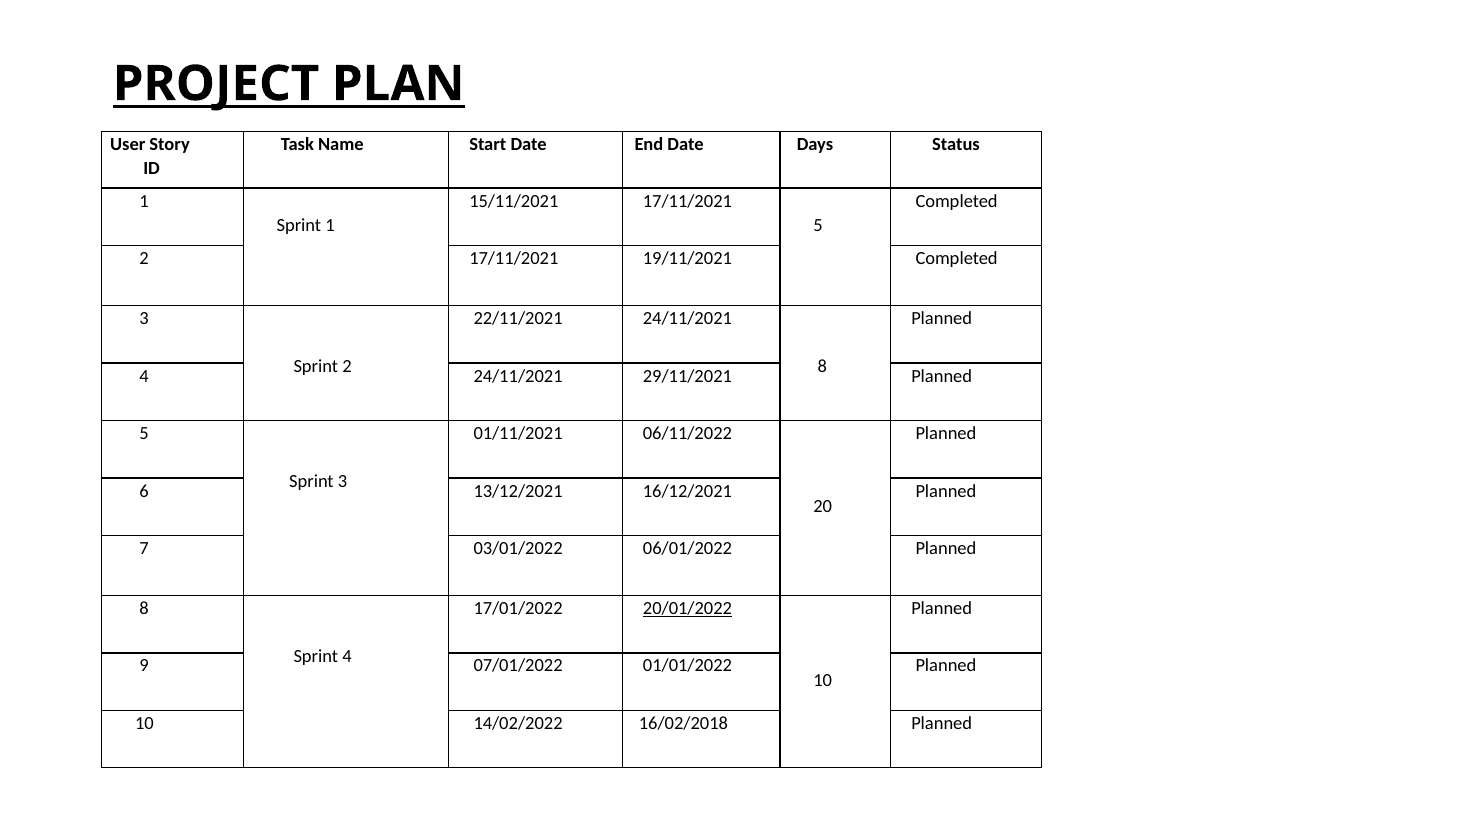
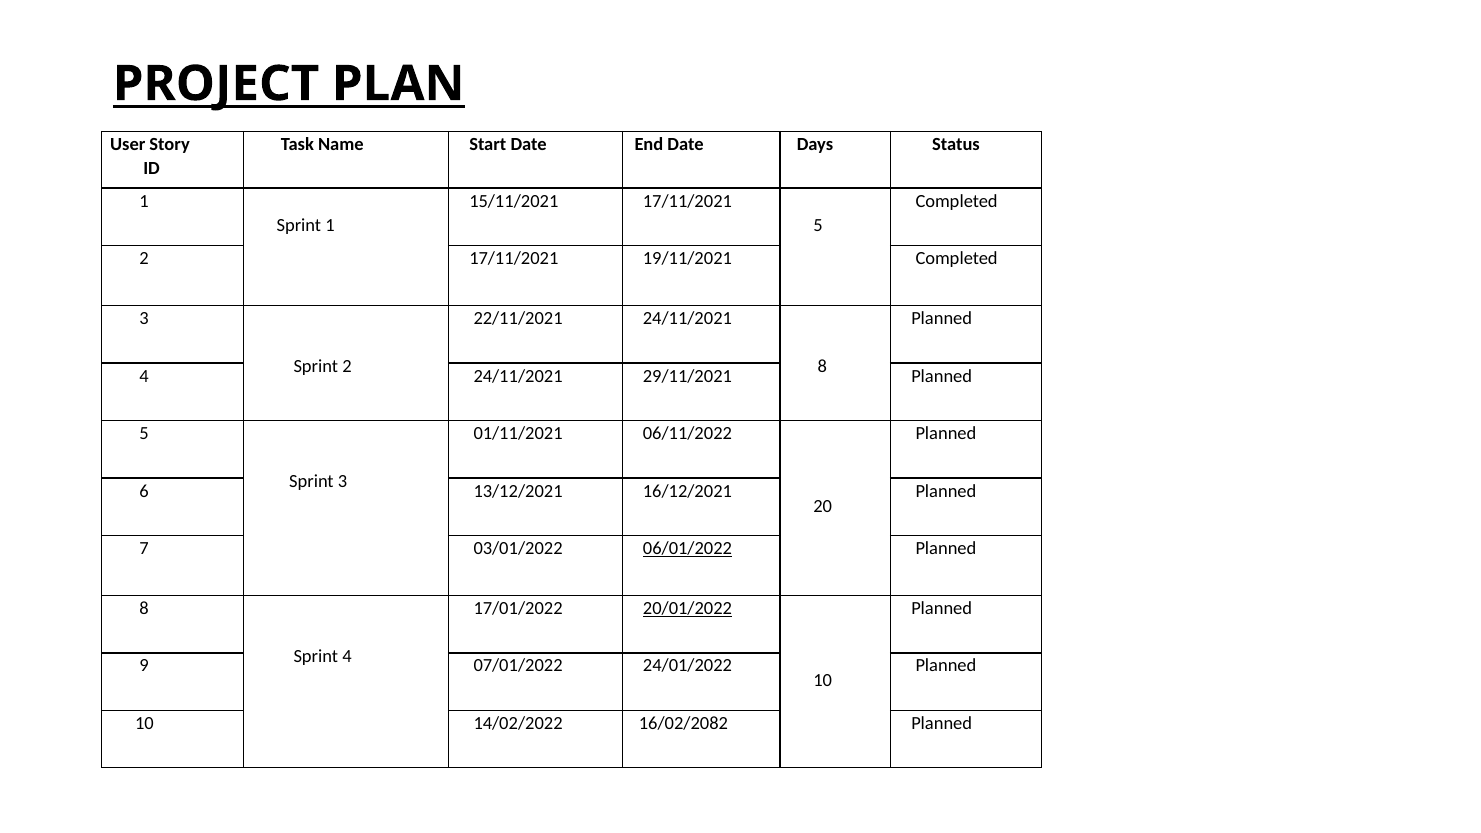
06/01/2022 underline: none -> present (687, 548)
01/01/2022: 01/01/2022 -> 24/01/2022 (687, 666)
16/02/2018: 16/02/2018 -> 16/02/2082 (683, 723)
